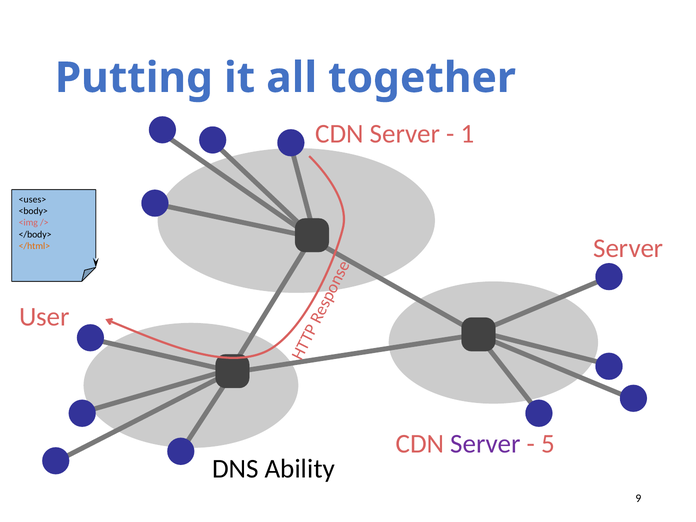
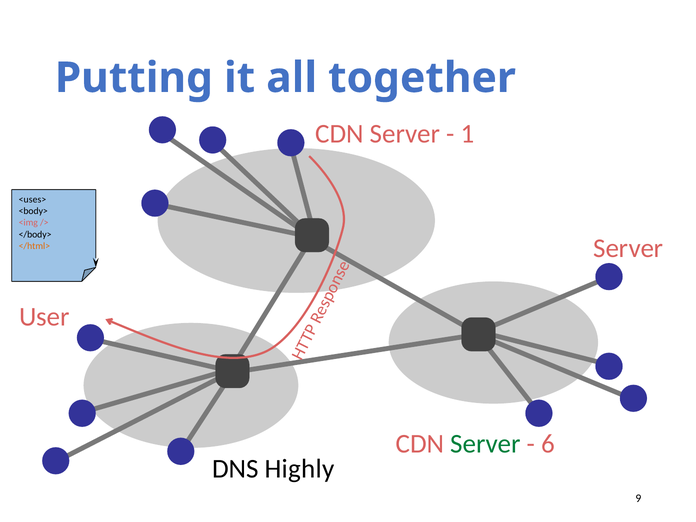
Server colour: purple -> green (486, 444)
5: 5 -> 6 (548, 444)
Ability: Ability -> Highly (300, 469)
